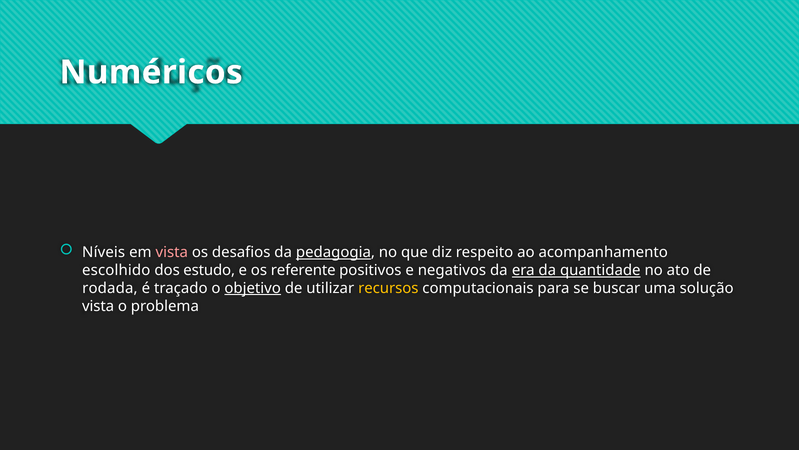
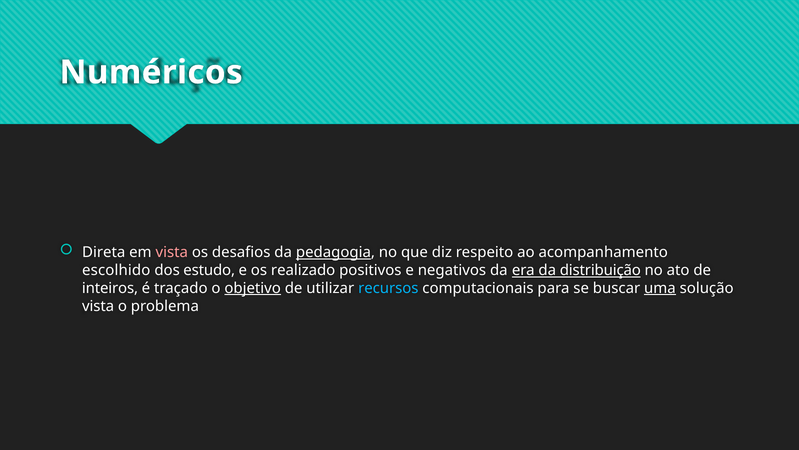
Níveis: Níveis -> Direta (104, 252)
referente: referente -> realizado (303, 270)
quantidade: quantidade -> distribuição (600, 270)
rodada: rodada -> inteiros (110, 288)
recursos colour: yellow -> light blue (388, 288)
uma underline: none -> present (660, 288)
